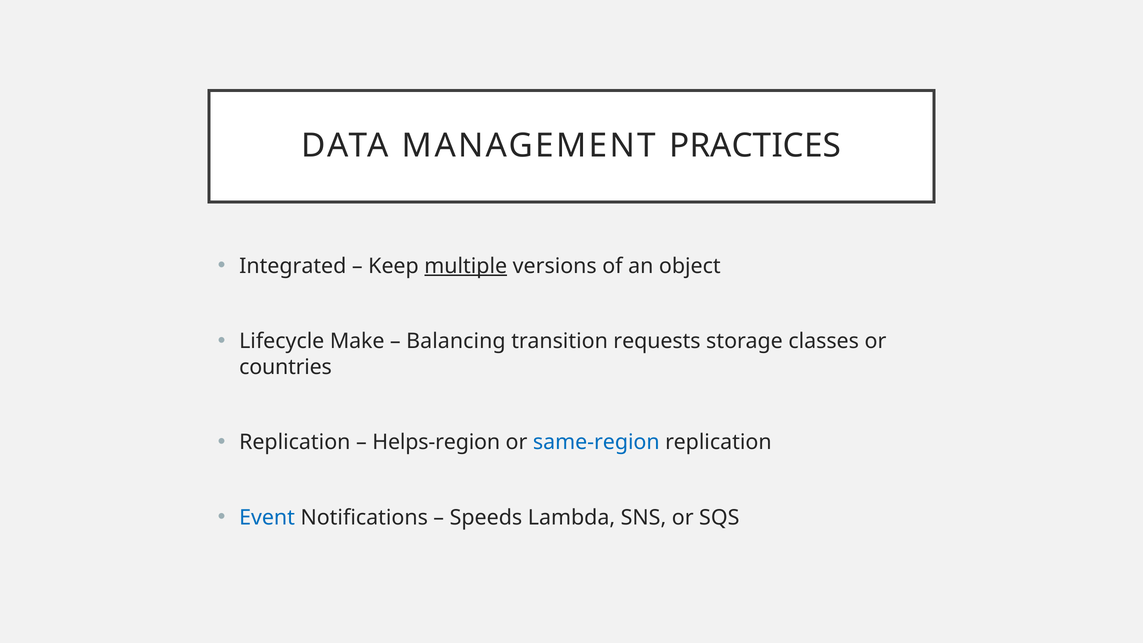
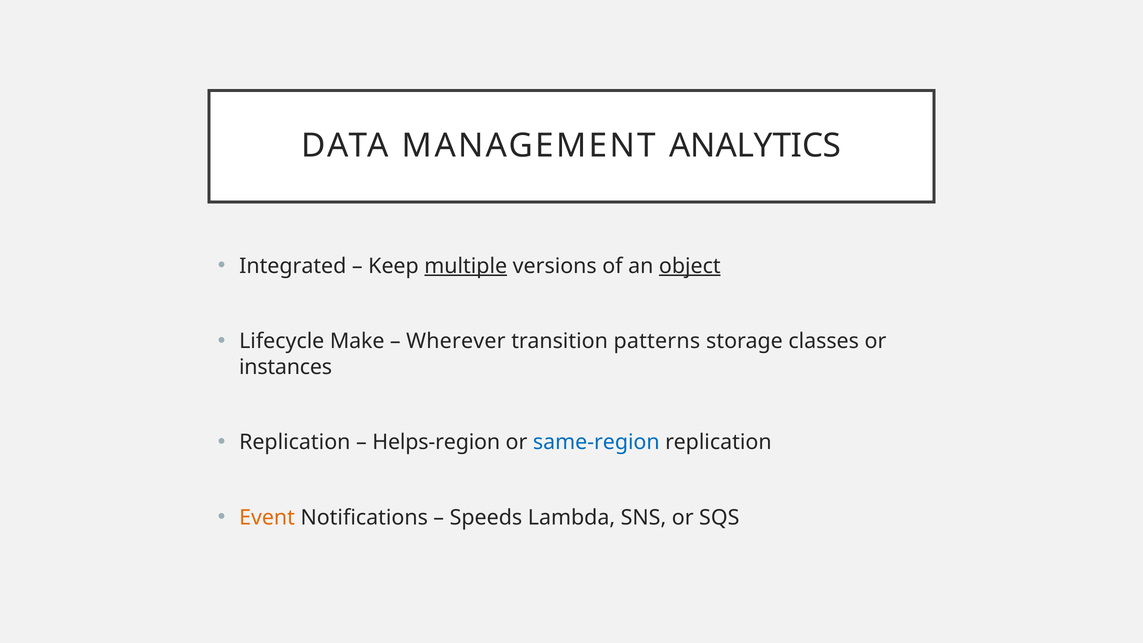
PRACTICES: PRACTICES -> ANALYTICS (755, 146)
object underline: none -> present (690, 266)
Balancing: Balancing -> Wherever (456, 341)
requests: requests -> patterns (657, 341)
countries: countries -> instances (286, 367)
Event colour: blue -> orange (267, 517)
